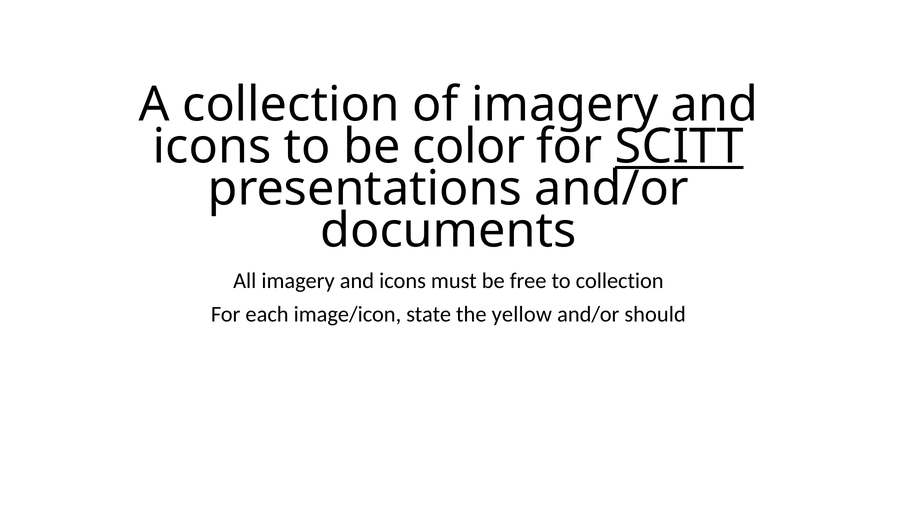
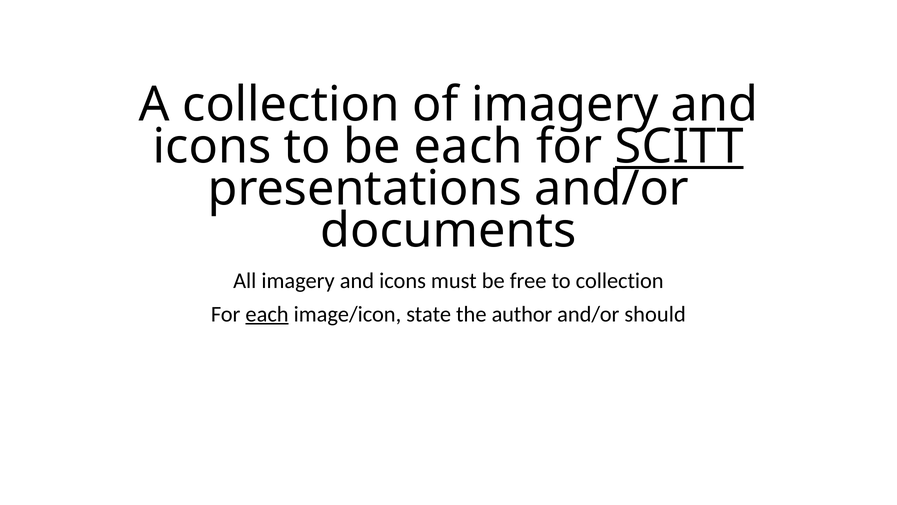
be color: color -> each (468, 146)
each underline: none -> present (267, 314)
yellow: yellow -> author (522, 314)
